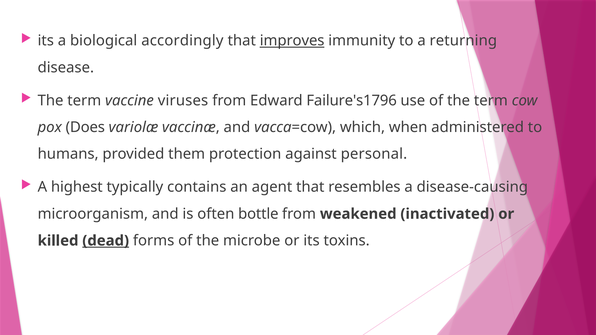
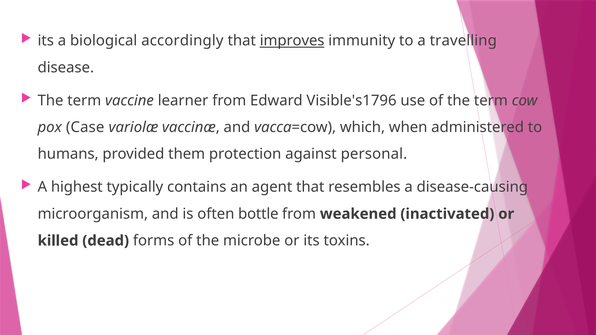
returning: returning -> travelling (463, 41)
viruses: viruses -> learner (183, 101)
Failure's1796: Failure's1796 -> Visible's1796 (352, 101)
Does: Does -> Case (85, 127)
dead underline: present -> none (106, 241)
